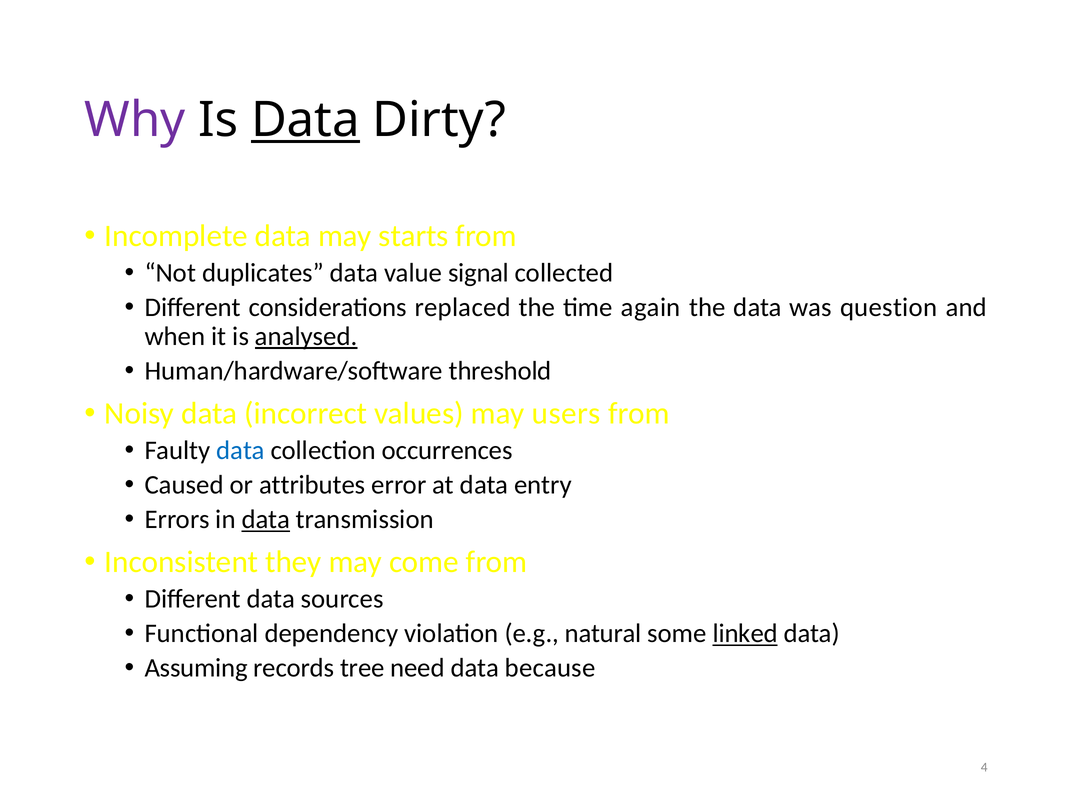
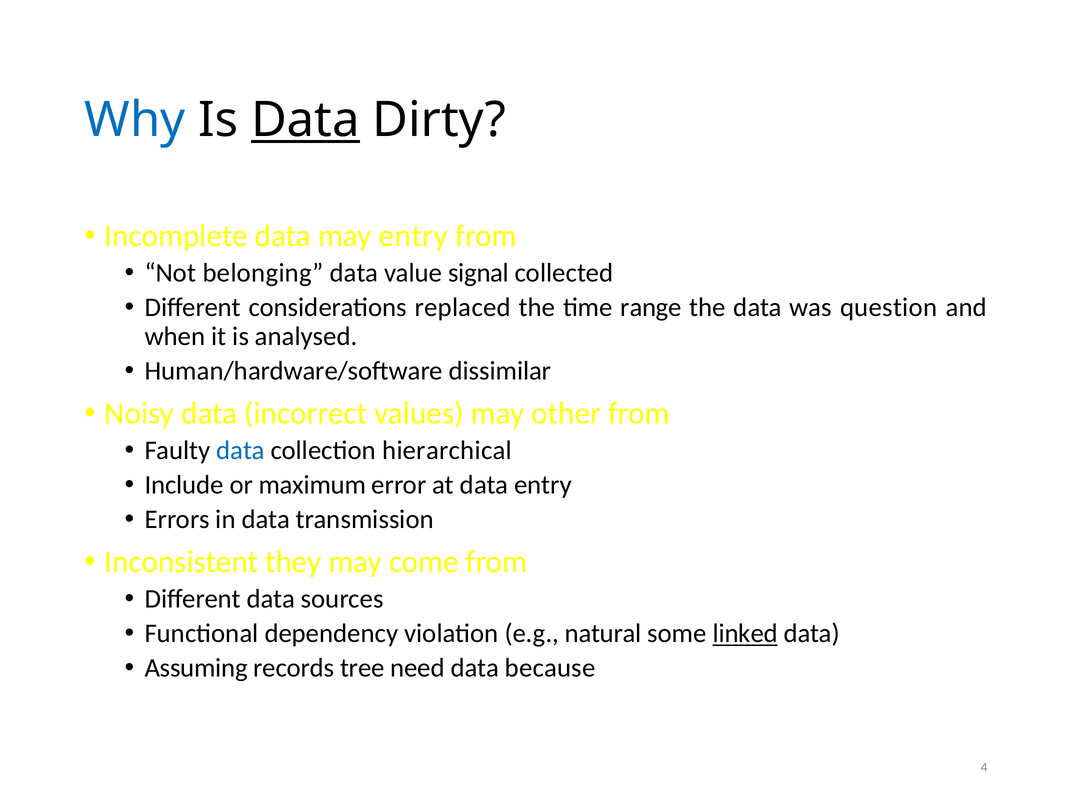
Why colour: purple -> blue (135, 120)
may starts: starts -> entry (413, 236)
duplicates: duplicates -> belonging (263, 273)
again: again -> range (651, 308)
analysed underline: present -> none (306, 337)
threshold: threshold -> dissimilar (500, 371)
users: users -> other (566, 414)
occurrences: occurrences -> hierarchical (447, 451)
Caused: Caused -> Include (184, 485)
attributes: attributes -> maximum (312, 485)
data underline: present -> none (266, 520)
